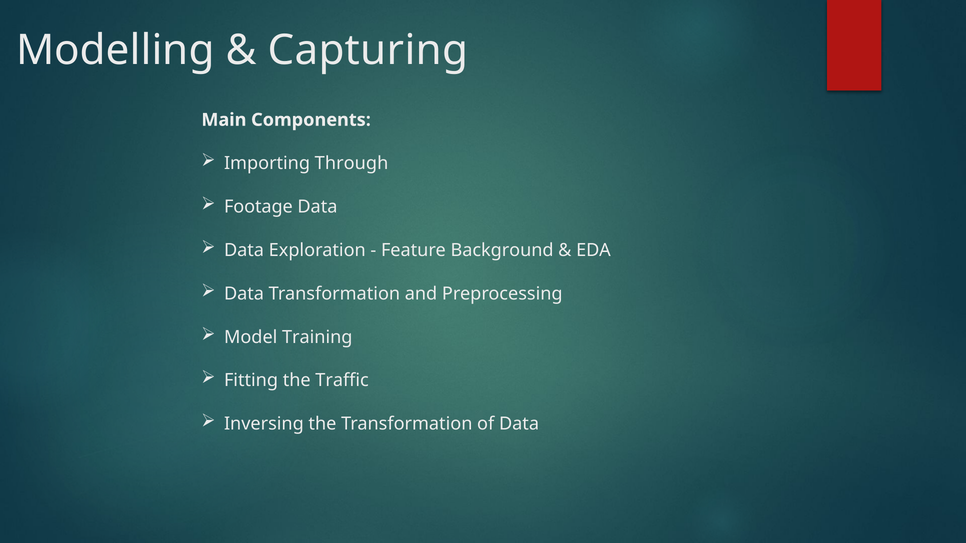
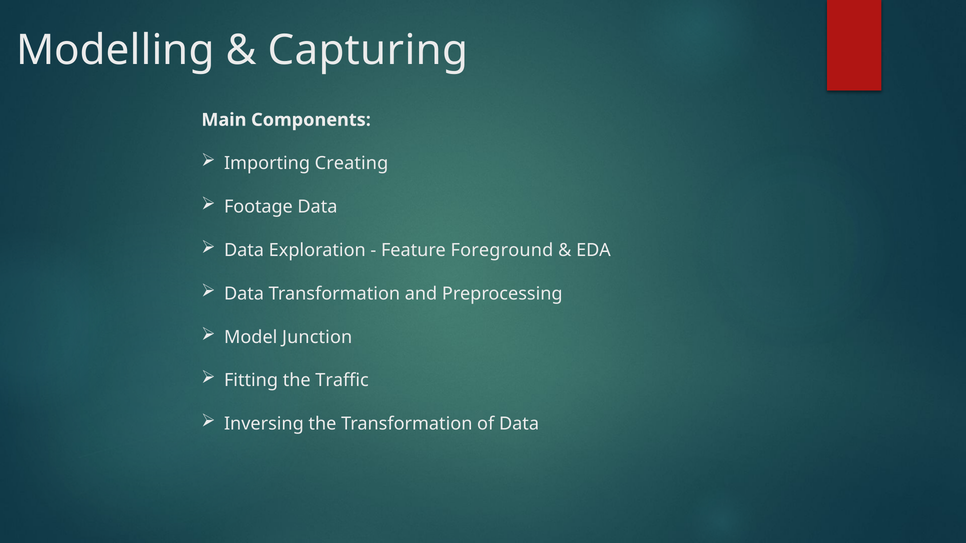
Through: Through -> Creating (352, 163)
Background: Background -> Foreground (502, 250)
Training: Training -> Junction (317, 337)
